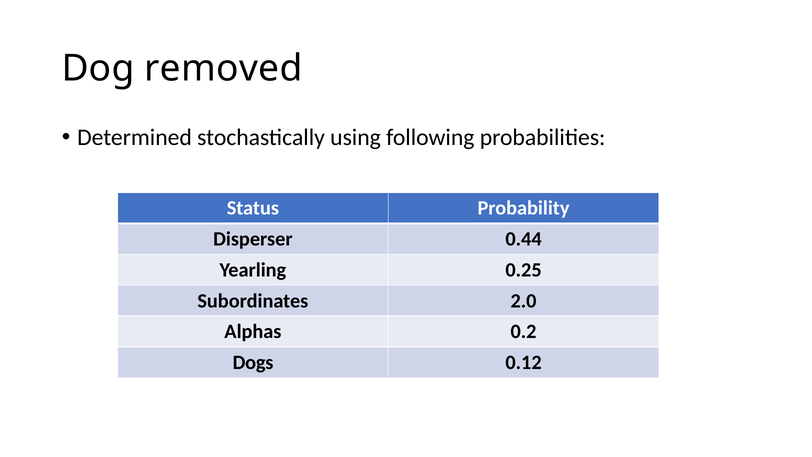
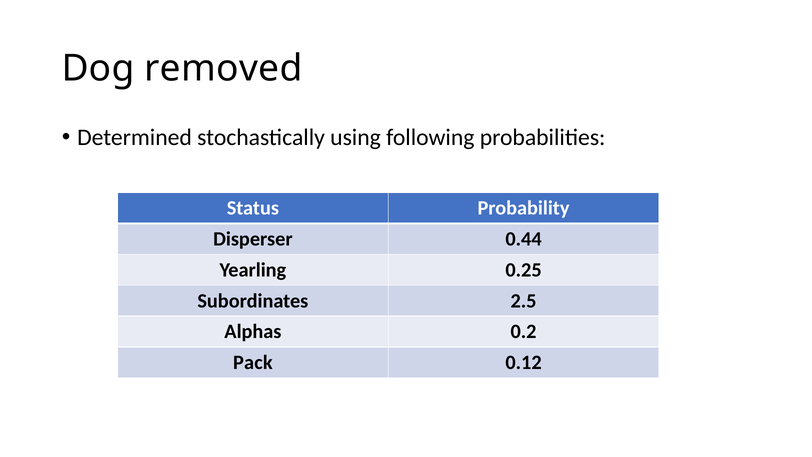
2.0: 2.0 -> 2.5 (524, 301)
Dogs: Dogs -> Pack (253, 362)
